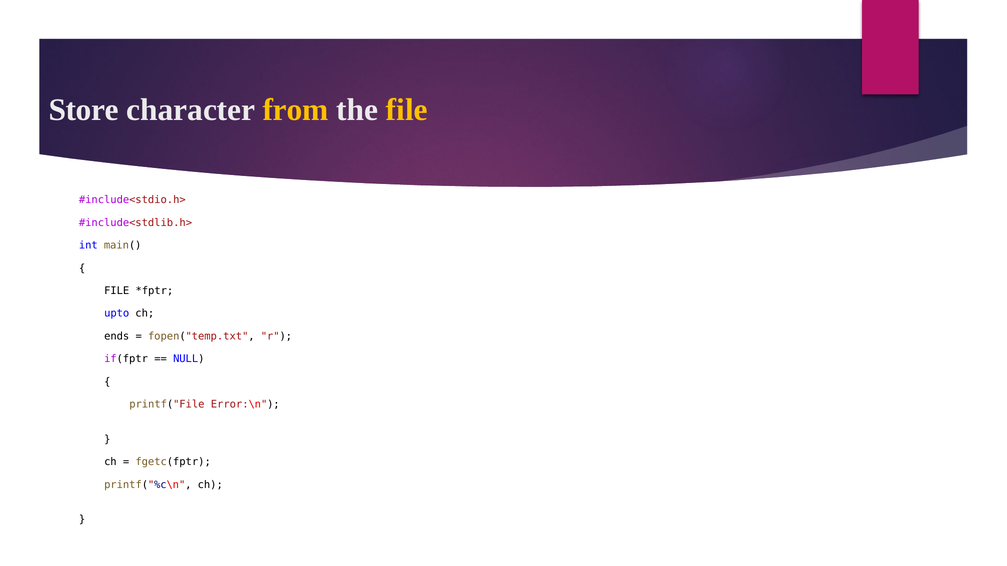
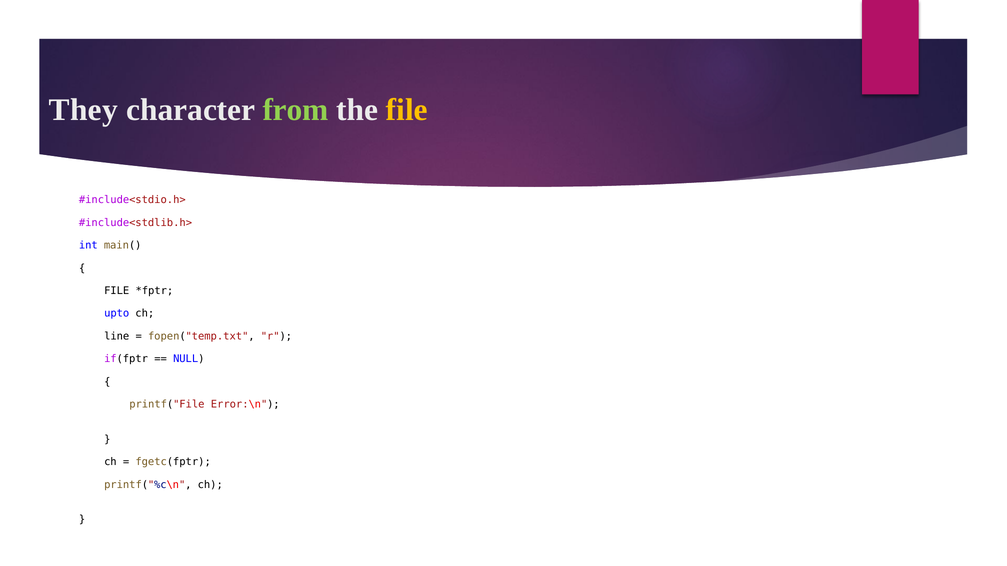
Store: Store -> They (83, 110)
from colour: yellow -> light green (296, 110)
ends: ends -> line (117, 336)
